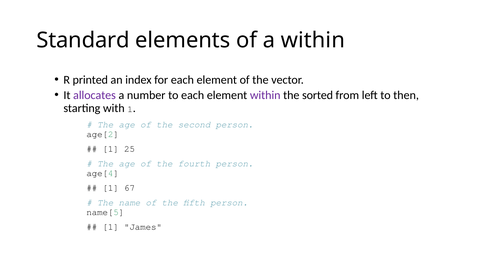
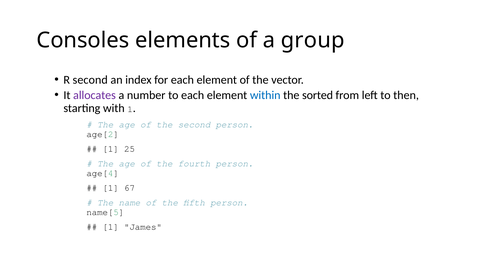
Standard: Standard -> Consoles (83, 40)
a within: within -> group (313, 40)
R printed: printed -> second (90, 80)
within colour: purple -> blue (265, 95)
